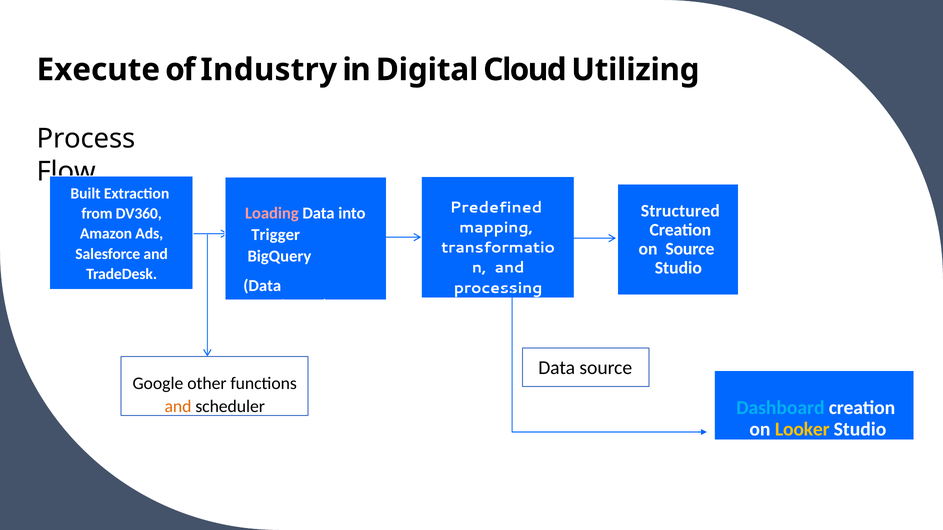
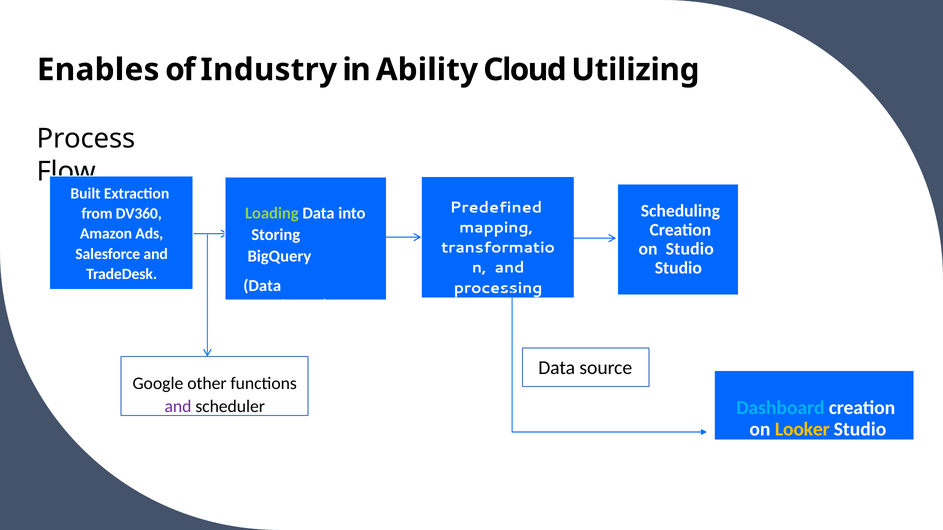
Execute: Execute -> Enables (98, 70)
Digital: Digital -> Ability (427, 70)
Structured: Structured -> Scheduling (680, 211)
Loading colour: pink -> light green (272, 214)
Trigger: Trigger -> Storing (276, 235)
on Source: Source -> Studio (690, 249)
and colour: orange -> purple (178, 407)
